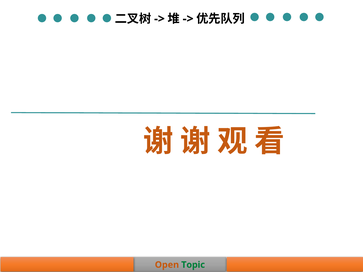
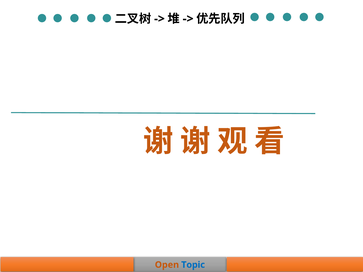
Topic colour: green -> blue (193, 265)
